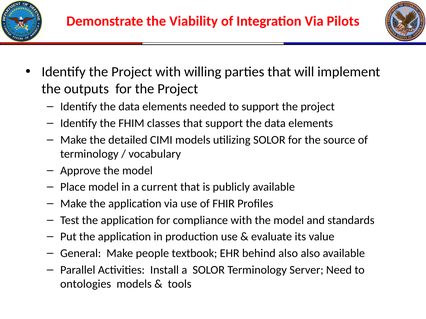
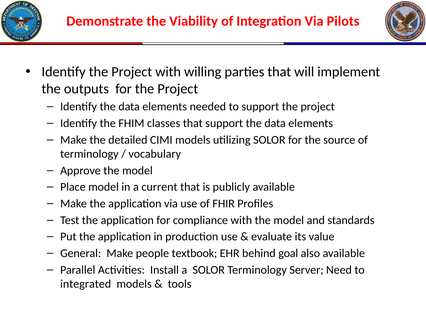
behind also: also -> goal (288, 254)
ontologies: ontologies -> integrated (86, 284)
